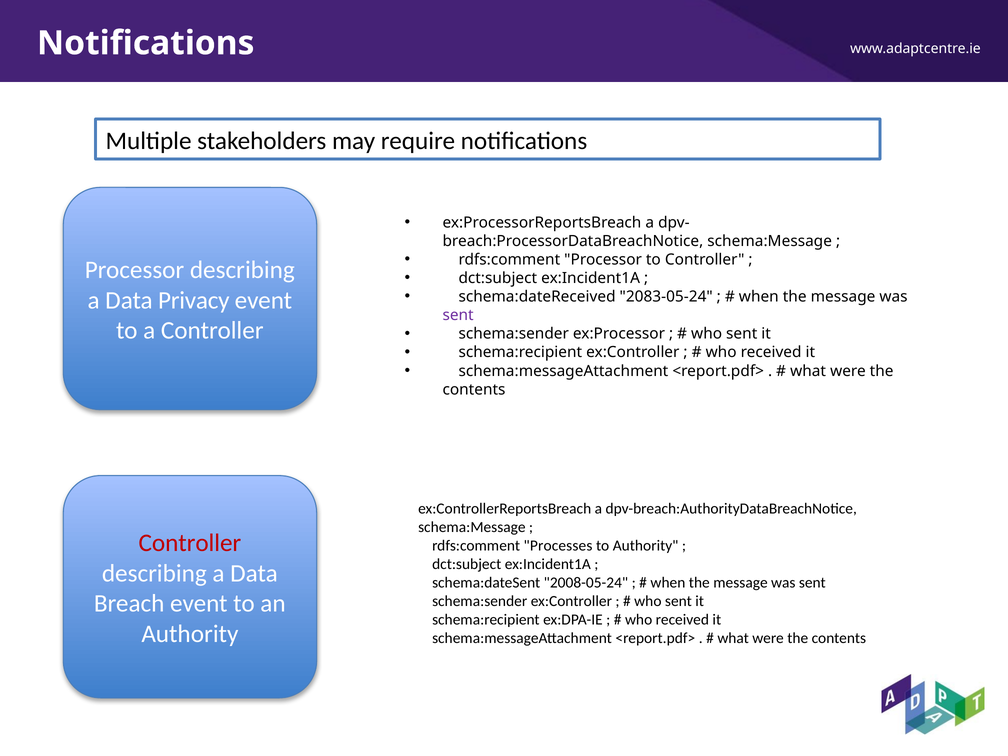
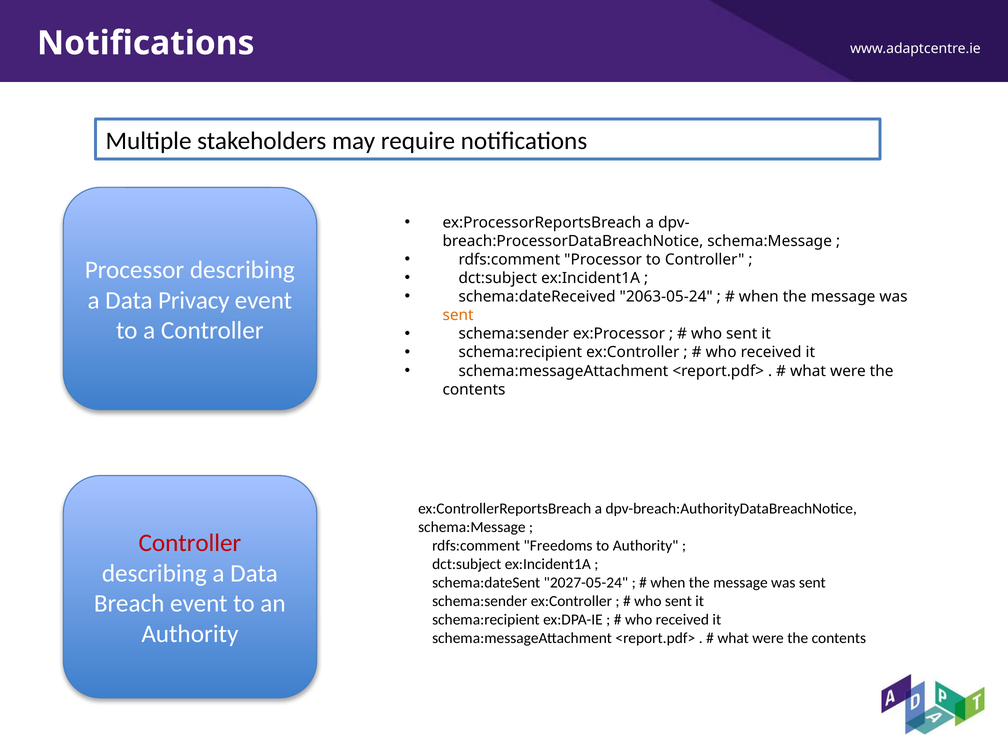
2083-05-24: 2083-05-24 -> 2063-05-24 (666, 297)
sent colour: purple -> orange (458, 315)
Processes: Processes -> Freedoms (558, 546)
2008-05-24: 2008-05-24 -> 2027-05-24 (586, 583)
